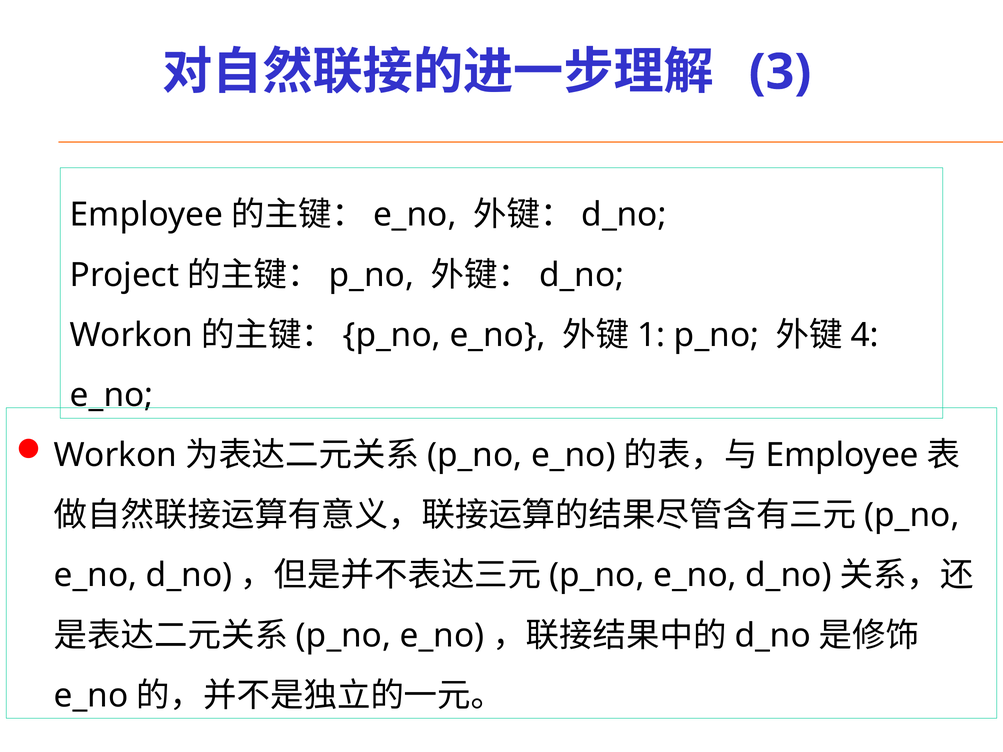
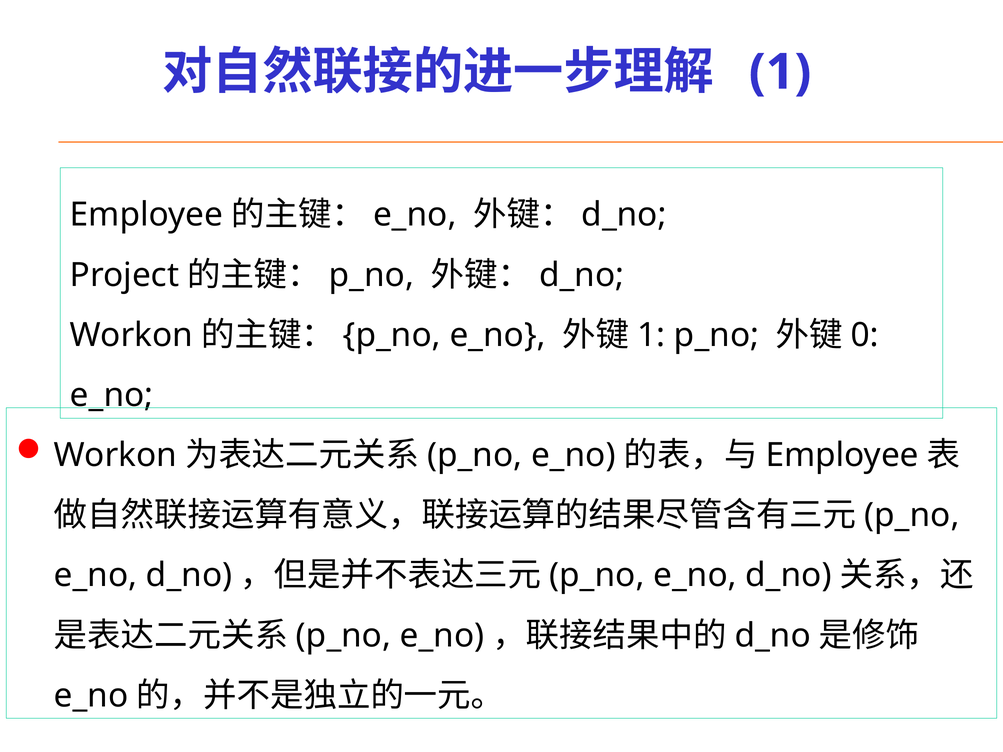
3: 3 -> 1 (780, 72)
4: 4 -> 0 (865, 335)
